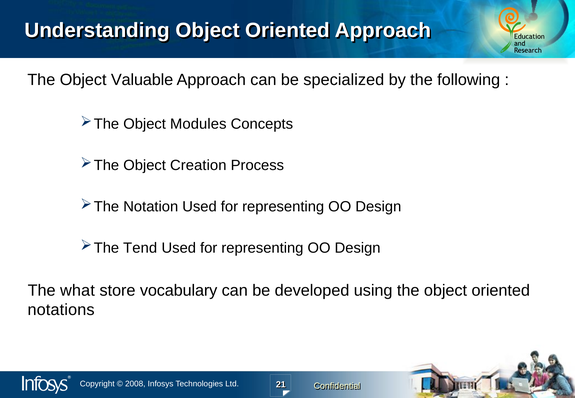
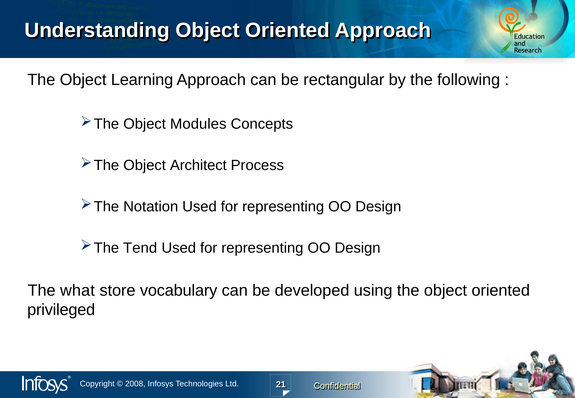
Valuable: Valuable -> Learning (142, 80)
specialized: specialized -> rectangular (344, 80)
Creation: Creation -> Architect (198, 165)
notations: notations -> privileged (61, 310)
